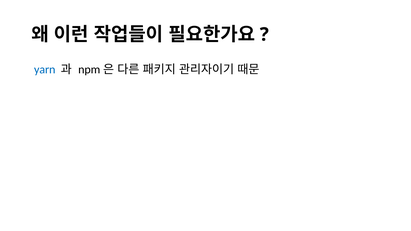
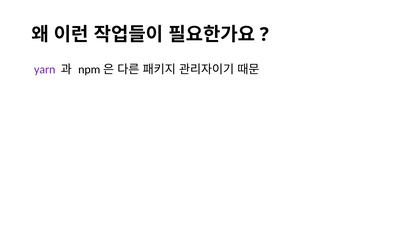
yarn colour: blue -> purple (45, 69)
